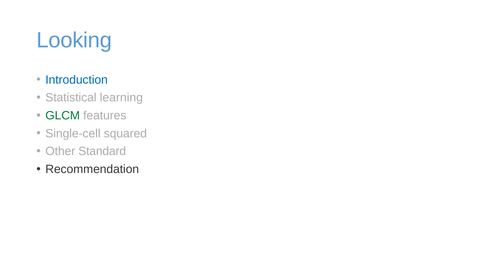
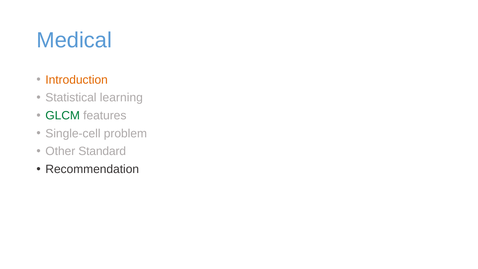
Looking: Looking -> Medical (74, 40)
Introduction colour: blue -> orange (77, 80)
squared: squared -> problem (125, 133)
